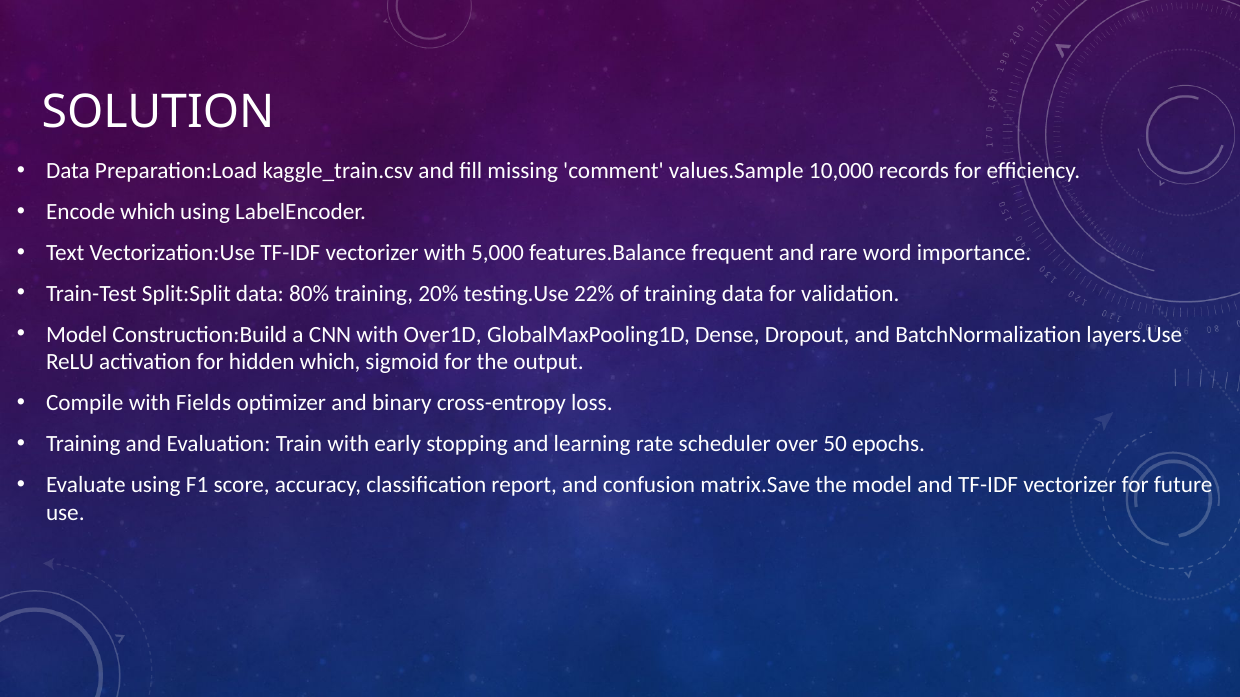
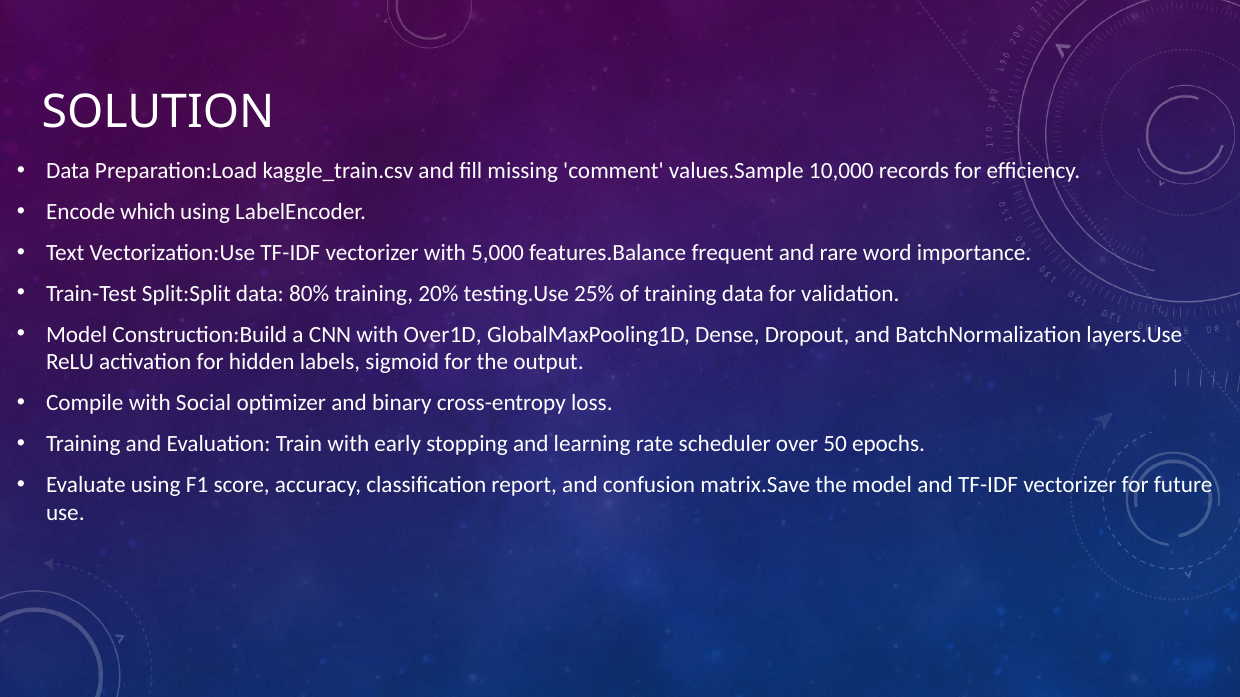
22%: 22% -> 25% (594, 294)
hidden which: which -> labels (330, 362)
Fields: Fields -> Social (204, 403)
